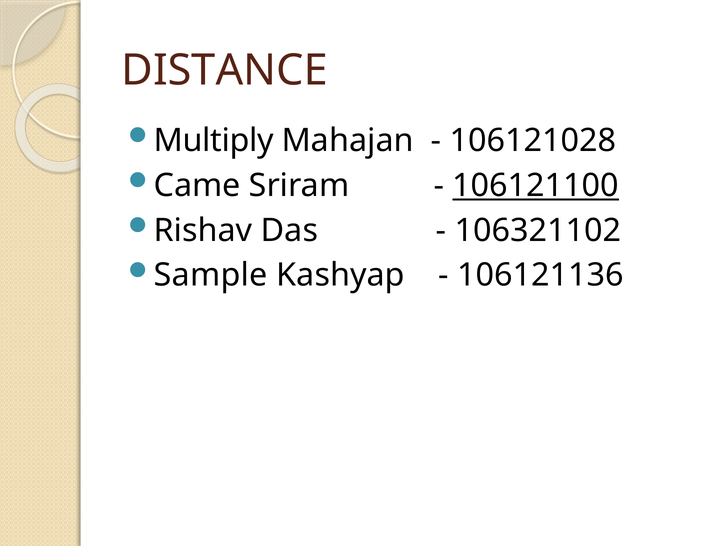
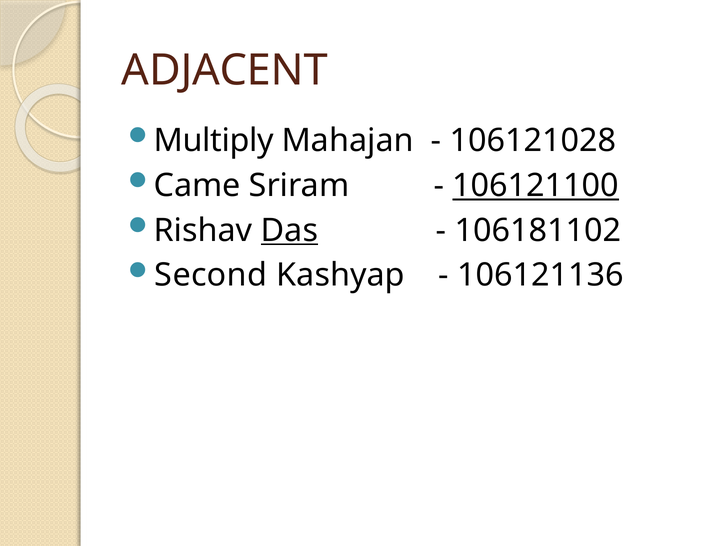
DISTANCE: DISTANCE -> ADJACENT (225, 70)
Das underline: none -> present (289, 230)
106321102: 106321102 -> 106181102 (538, 230)
Sample: Sample -> Second (211, 275)
